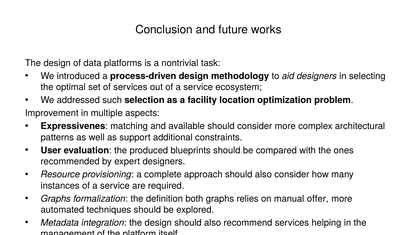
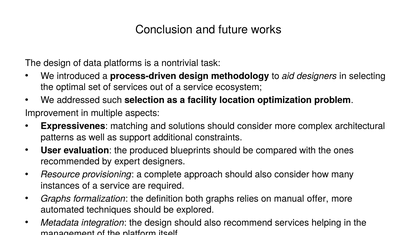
available: available -> solutions (187, 126)
